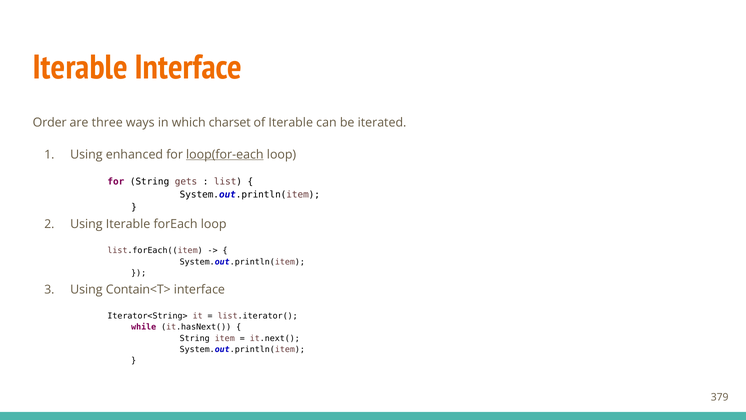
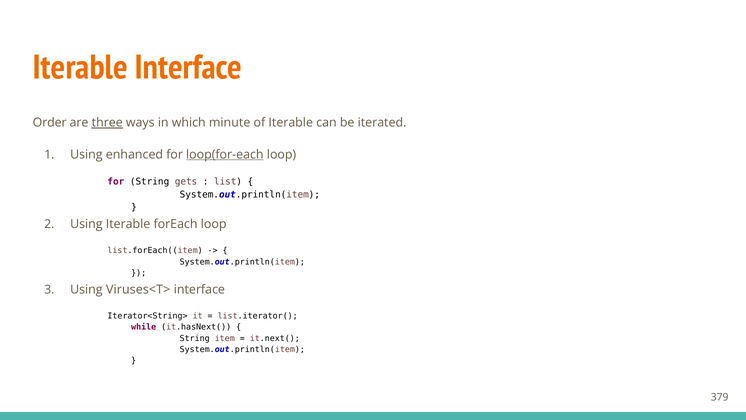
three underline: none -> present (107, 123)
charset: charset -> minute (230, 123)
Contain<T>: Contain<T> -> Viruses<T> (138, 289)
